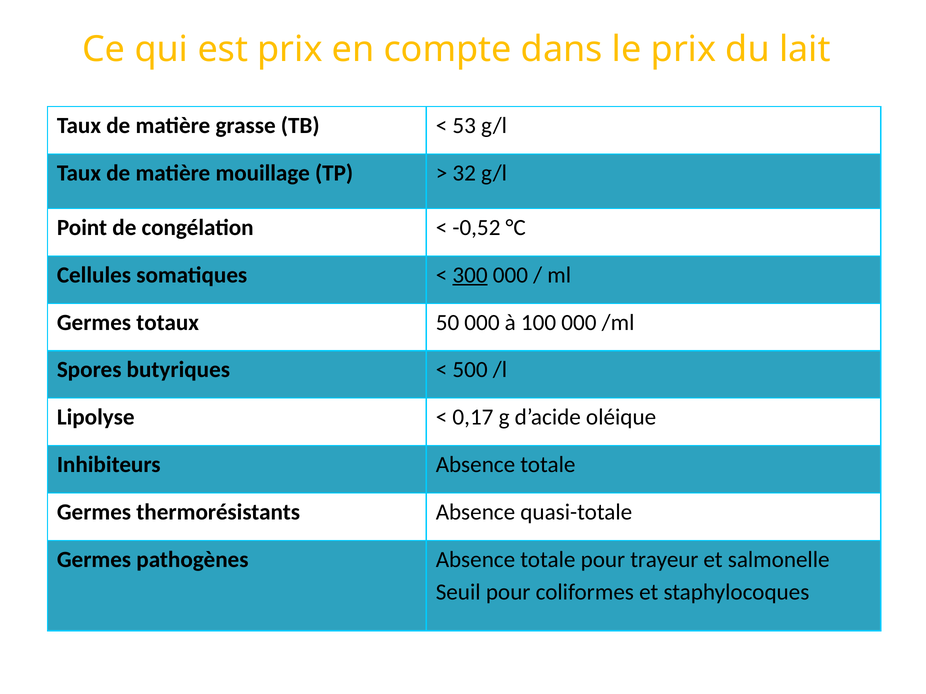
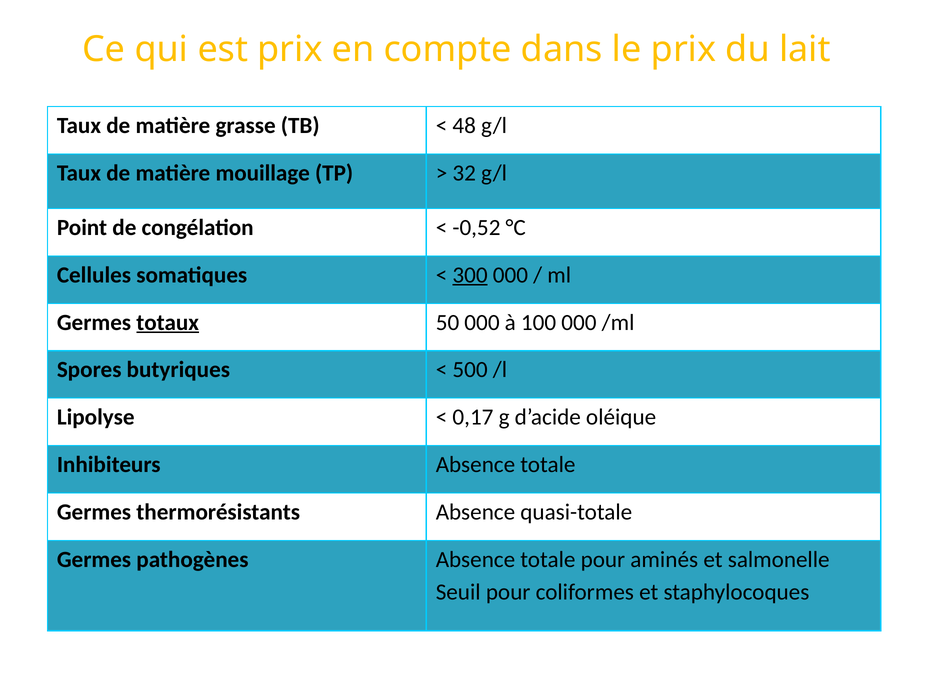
53: 53 -> 48 (464, 126)
totaux underline: none -> present (168, 323)
trayeur: trayeur -> aminés (664, 560)
